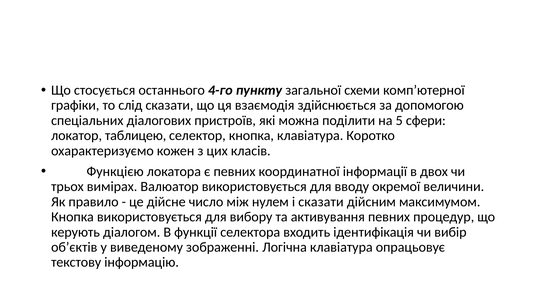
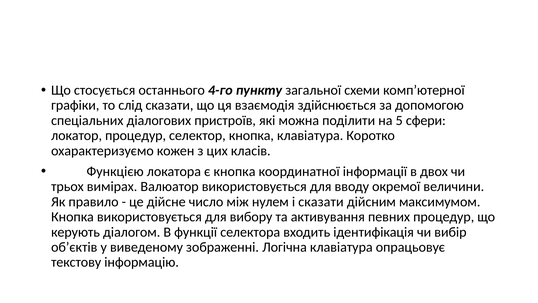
локатор таблицею: таблицею -> процедур (136, 135)
є певних: певних -> кнопка (234, 171)
